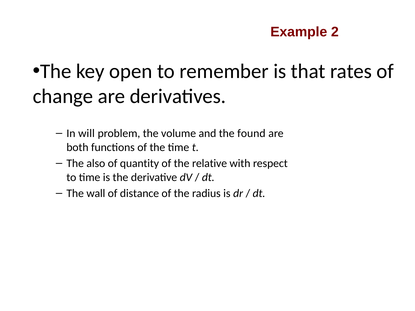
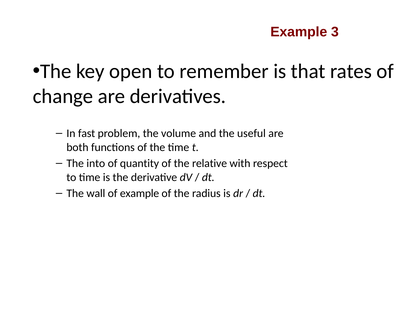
2: 2 -> 3 (335, 32)
will: will -> fast (87, 134)
found: found -> useful (251, 134)
also: also -> into (96, 164)
of distance: distance -> example (140, 194)
